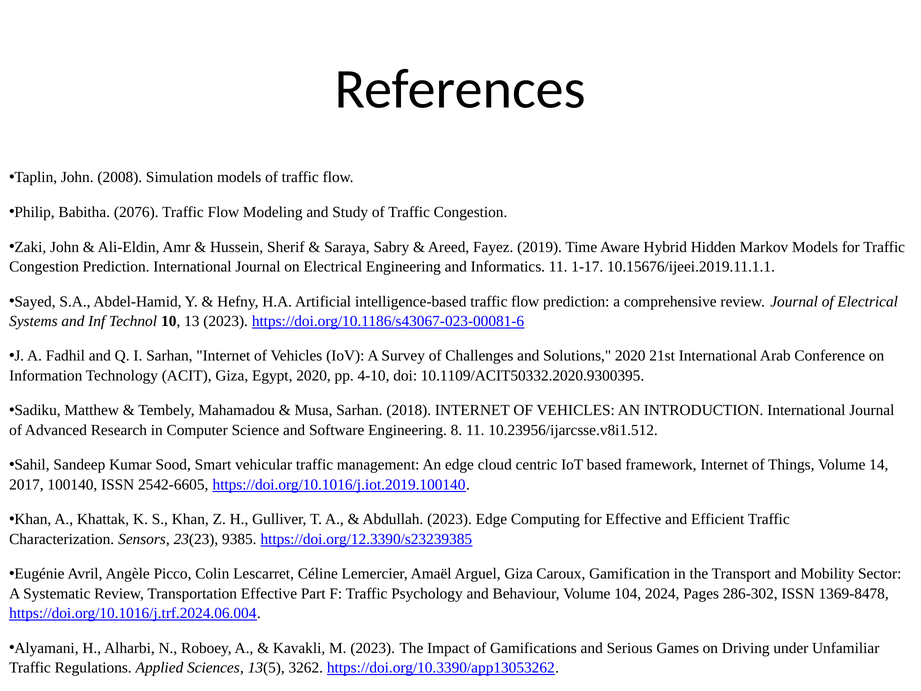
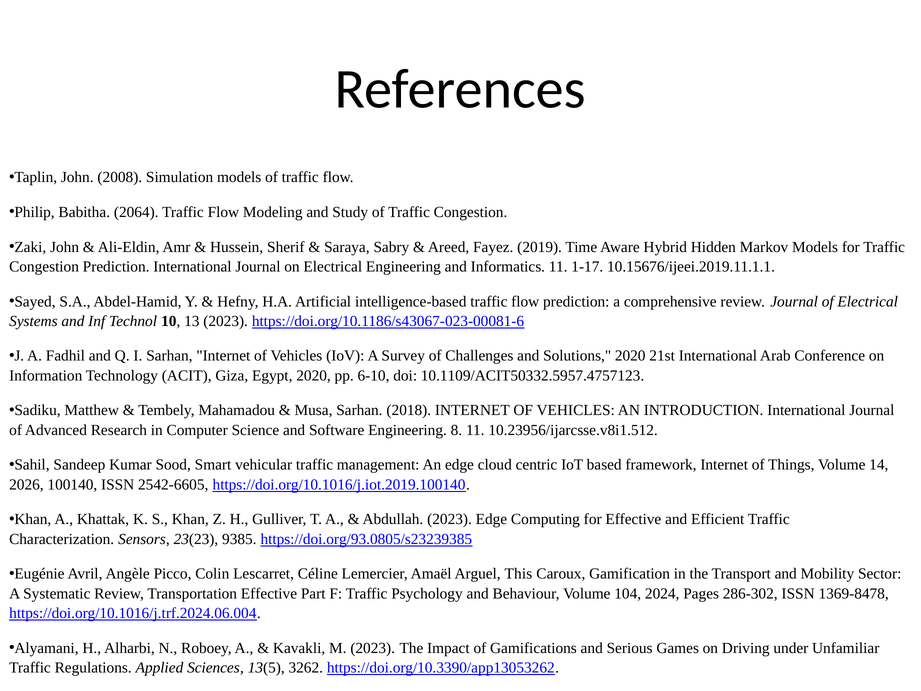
2076: 2076 -> 2064 (136, 212)
4-10: 4-10 -> 6-10 (374, 375)
10.1109/ACIT50332.2020.9300395: 10.1109/ACIT50332.2020.9300395 -> 10.1109/ACIT50332.5957.4757123 (533, 375)
2017: 2017 -> 2026 (26, 484)
https://doi.org/12.3390/s23239385: https://doi.org/12.3390/s23239385 -> https://doi.org/93.0805/s23239385 (366, 539)
Arguel Giza: Giza -> This (518, 574)
